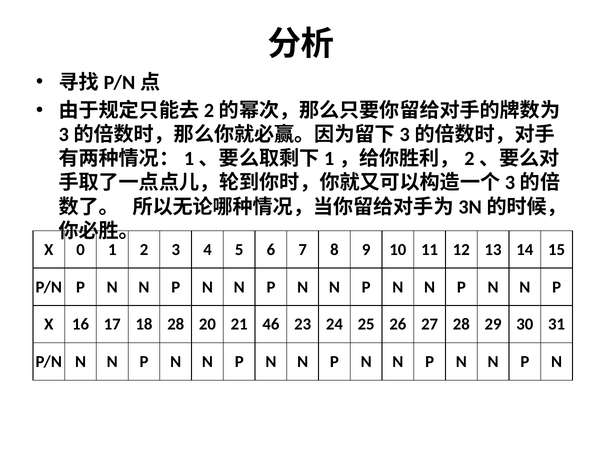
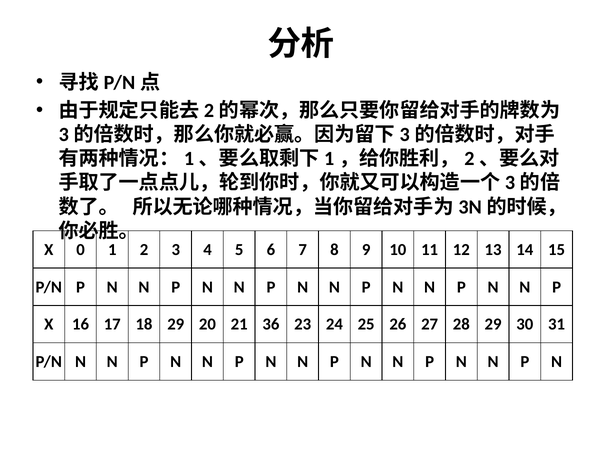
18 28: 28 -> 29 (176, 324)
46: 46 -> 36 (271, 324)
